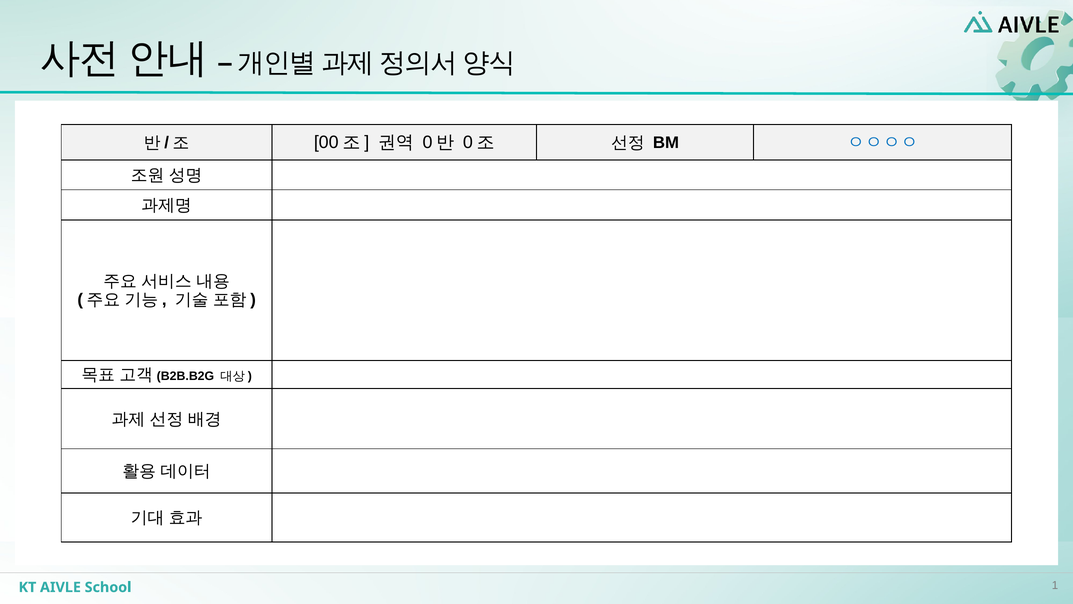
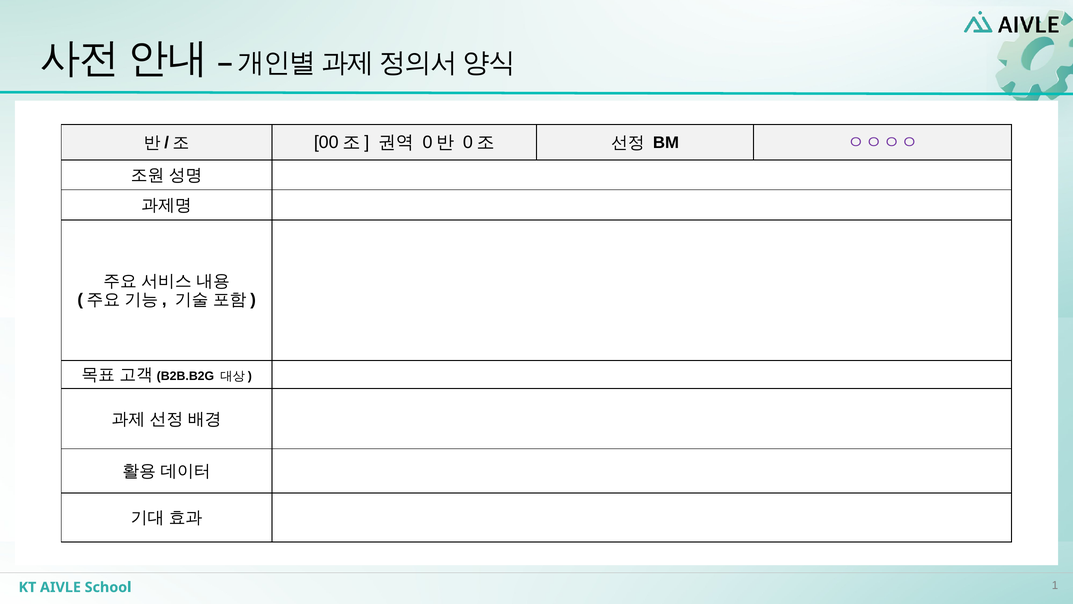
ㅇㅇㅇㅇ colour: blue -> purple (883, 142)
